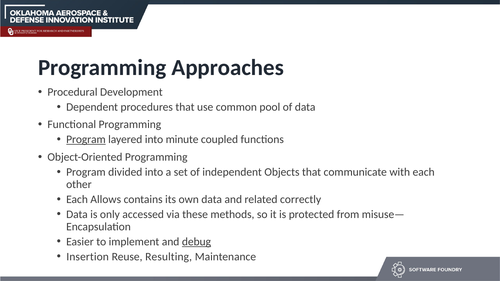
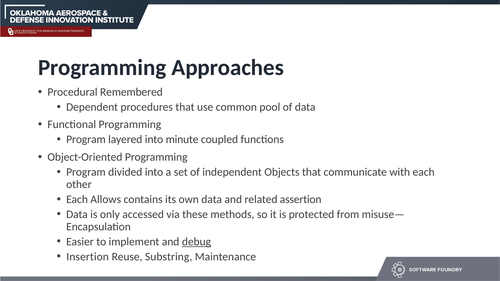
Development: Development -> Remembered (131, 92)
Program underline: present -> none (86, 140)
correctly: correctly -> assertion (301, 200)
Resulting: Resulting -> Substring (169, 257)
